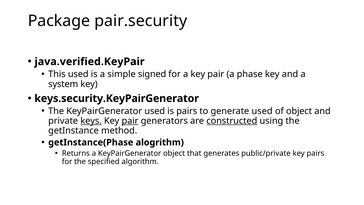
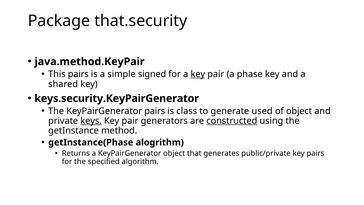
pair.security: pair.security -> that.security (141, 21)
java.verified.KeyPair: java.verified.KeyPair -> java.method.KeyPair (90, 62)
This used: used -> pairs (78, 74)
key underline: none -> present (198, 74)
system: system -> shared (63, 84)
KeyPairGenerator used: used -> pairs (155, 111)
is pairs: pairs -> class (187, 111)
pair underline: present -> none (130, 121)
